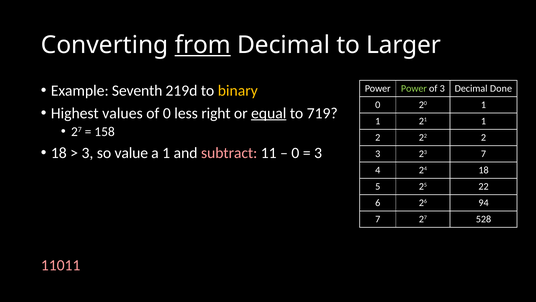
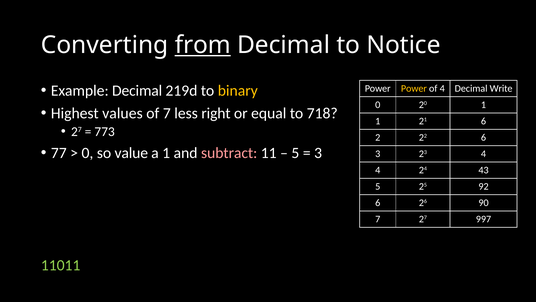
Larger: Larger -> Notice (404, 45)
Example Seventh: Seventh -> Decimal (137, 91)
Power colour: light green -> yellow (414, 89)
of 3: 3 -> 4 (442, 89)
Done: Done -> Write (501, 89)
of 0: 0 -> 7 (167, 113)
equal underline: present -> none (269, 113)
719: 719 -> 718 (322, 113)
21 1: 1 -> 6 (484, 121)
158: 158 -> 773 (105, 132)
22 2: 2 -> 6 (484, 137)
18: 18 -> 77 (59, 153)
3: 3 -> 0 (87, 153)
0: 0 -> 5 (295, 153)
23 7: 7 -> 4 (484, 154)
24 18: 18 -> 43 (484, 170)
25 22: 22 -> 92 (484, 186)
94: 94 -> 90 (484, 203)
528: 528 -> 997 (484, 219)
11011 colour: pink -> light green (61, 265)
